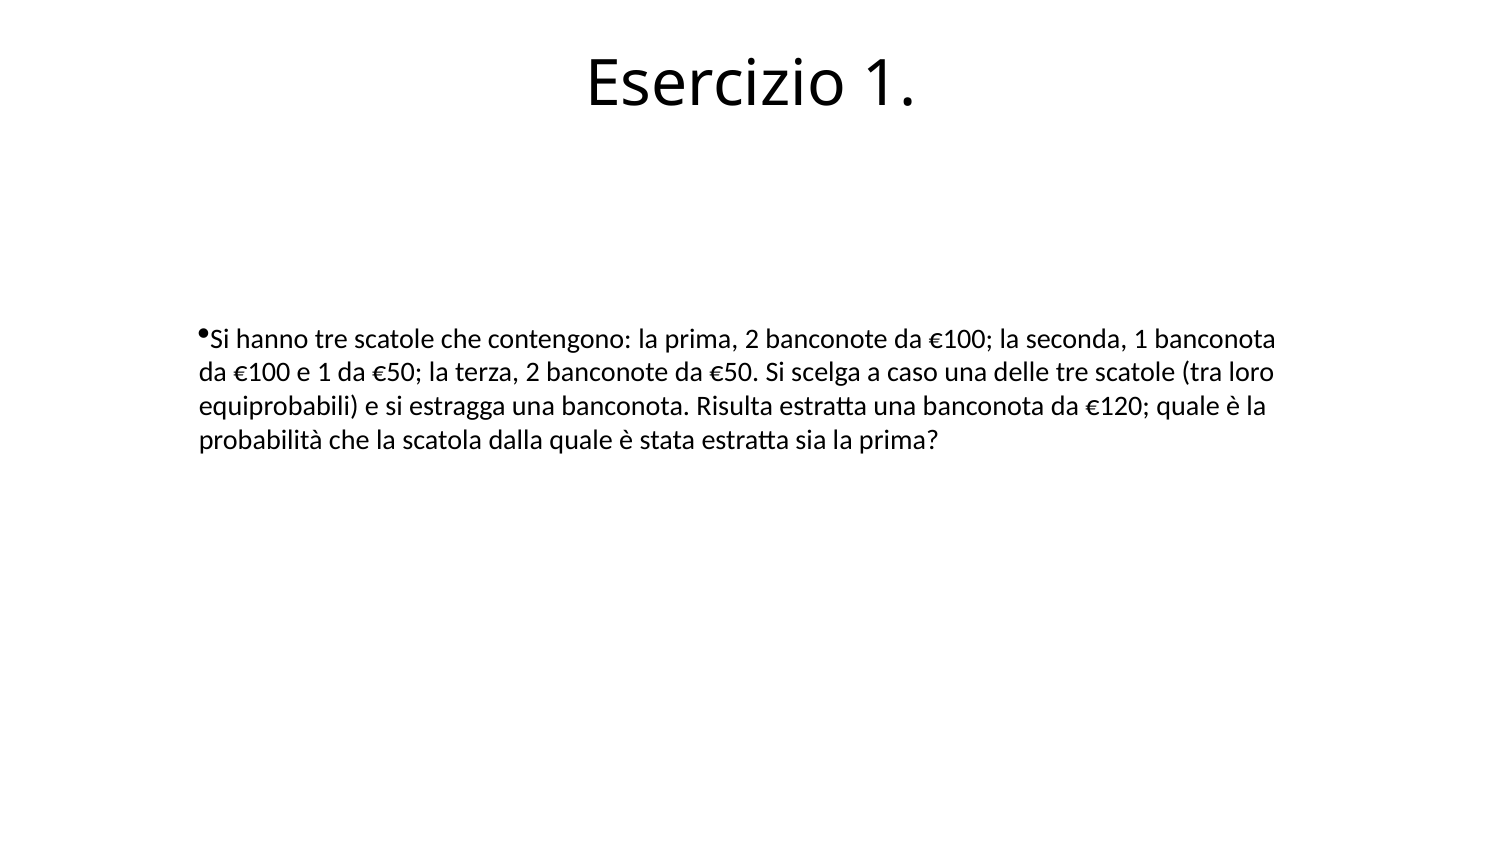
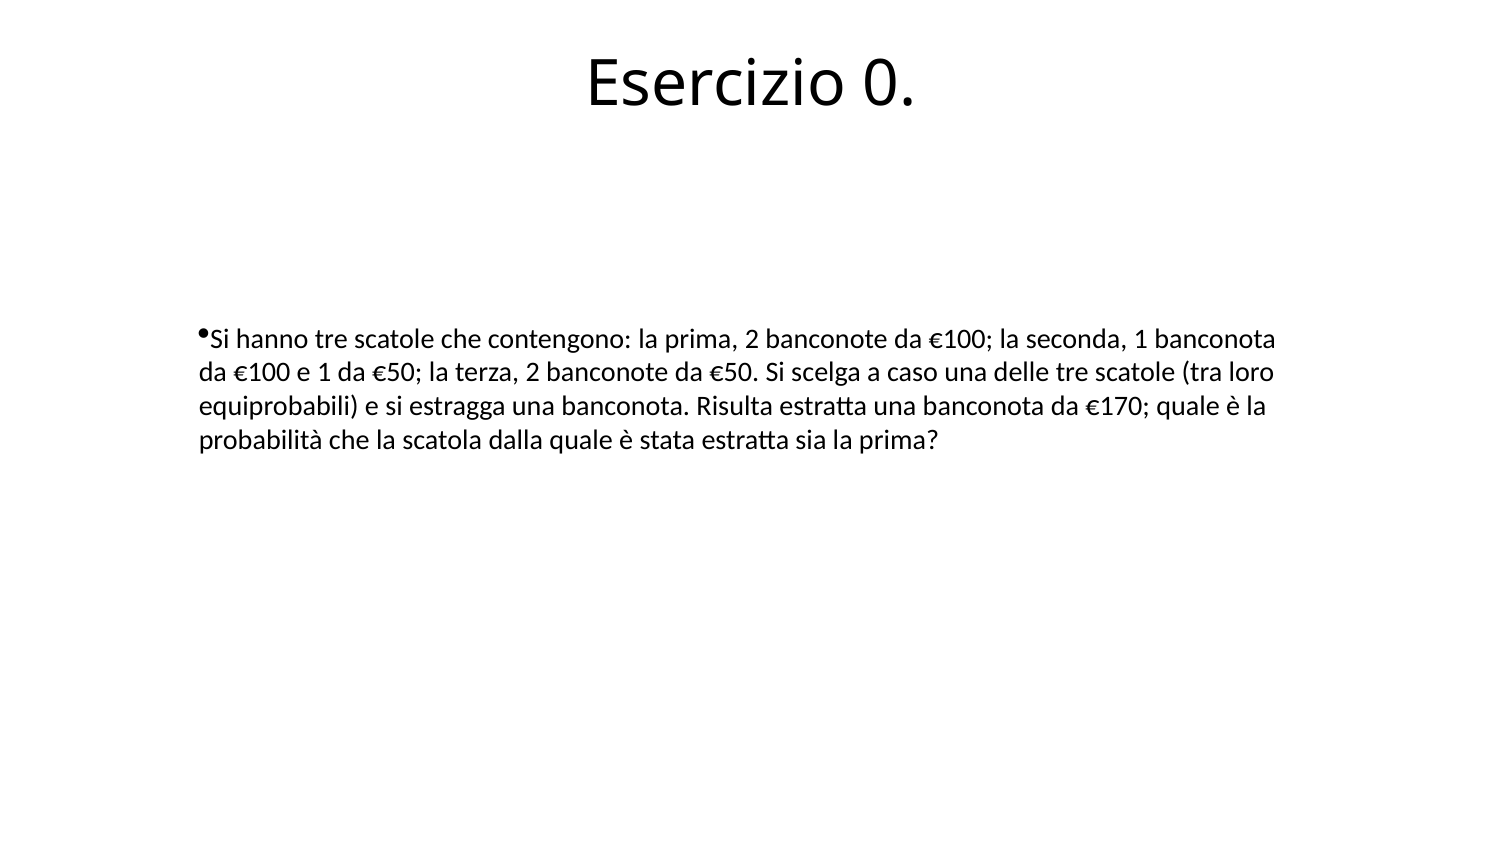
Esercizio 1: 1 -> 0 (889, 85)
€120: €120 -> €170 (1118, 406)
